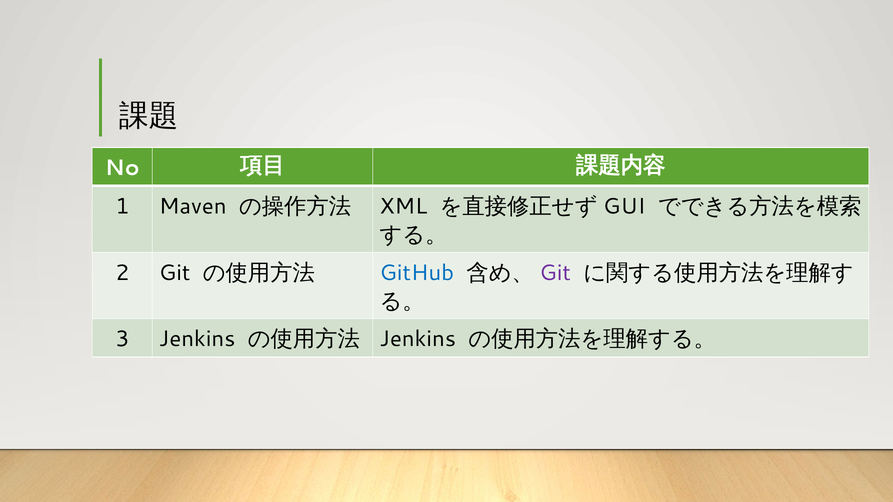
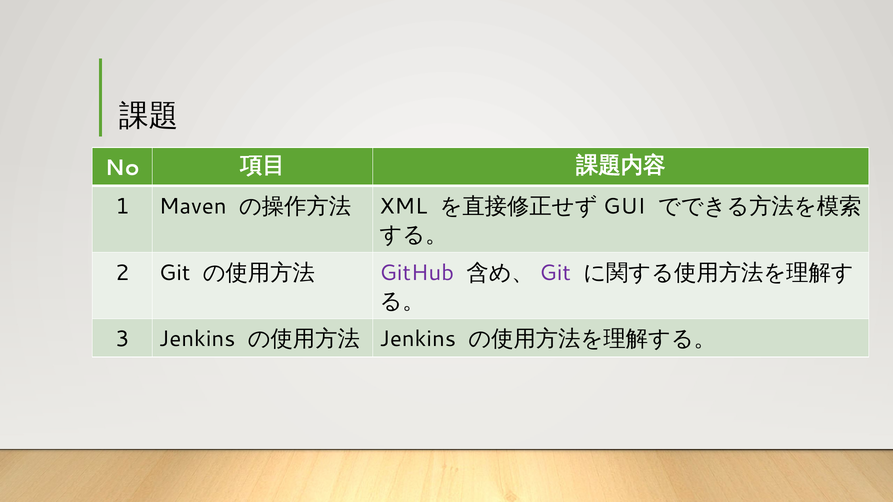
GitHub colour: blue -> purple (417, 273)
